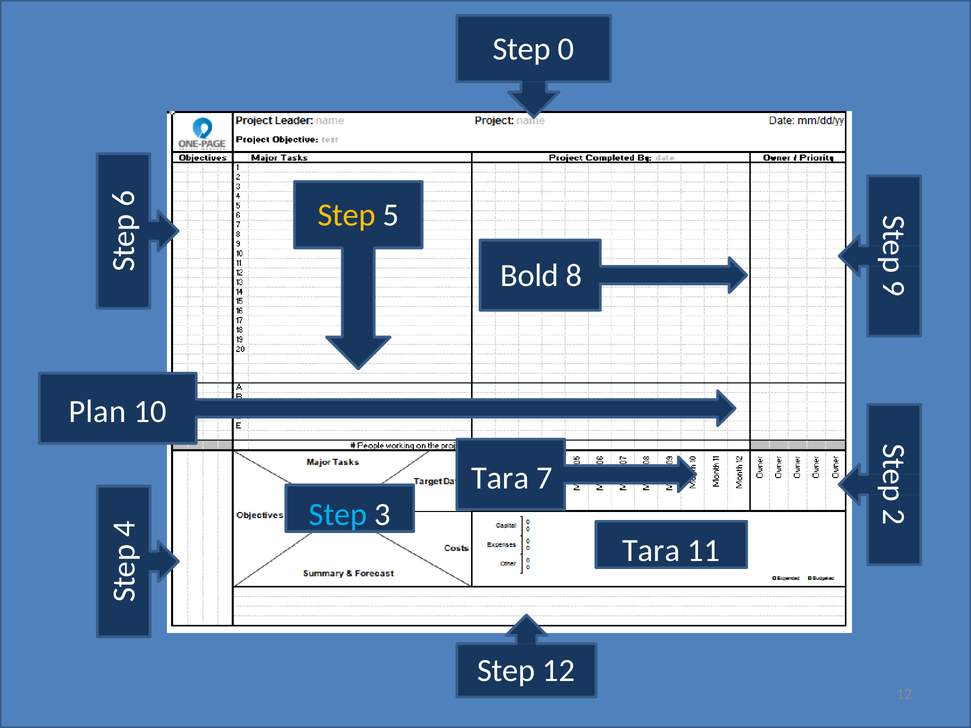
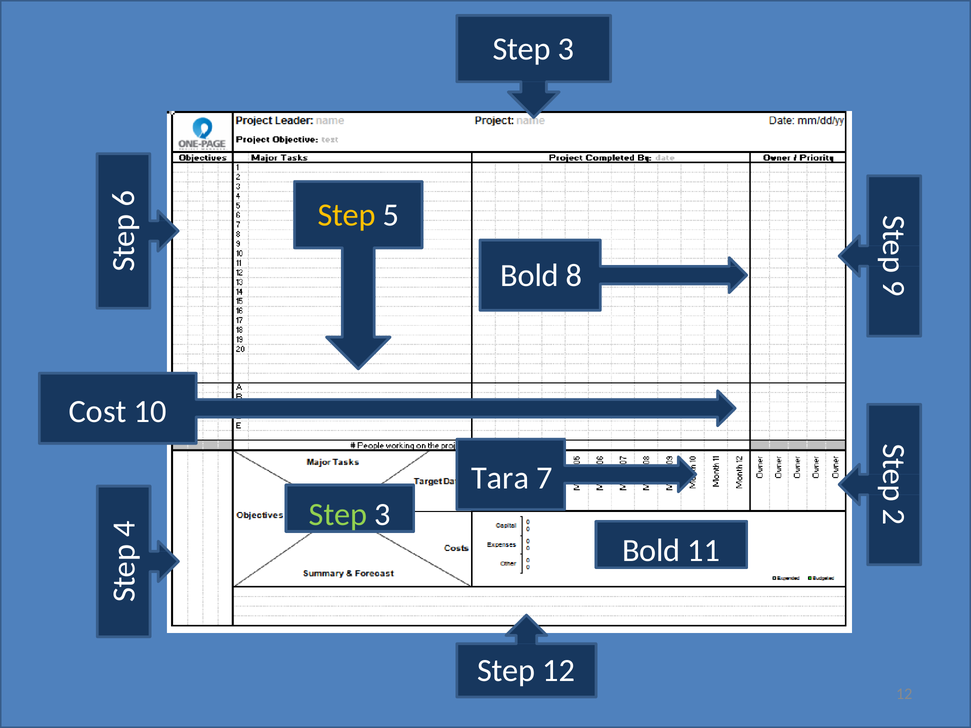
0: 0 -> 3 (566, 49)
Plan: Plan -> Cost (98, 412)
Step colour: light blue -> light green (338, 515)
Tara: Tara -> Bold (651, 551)
